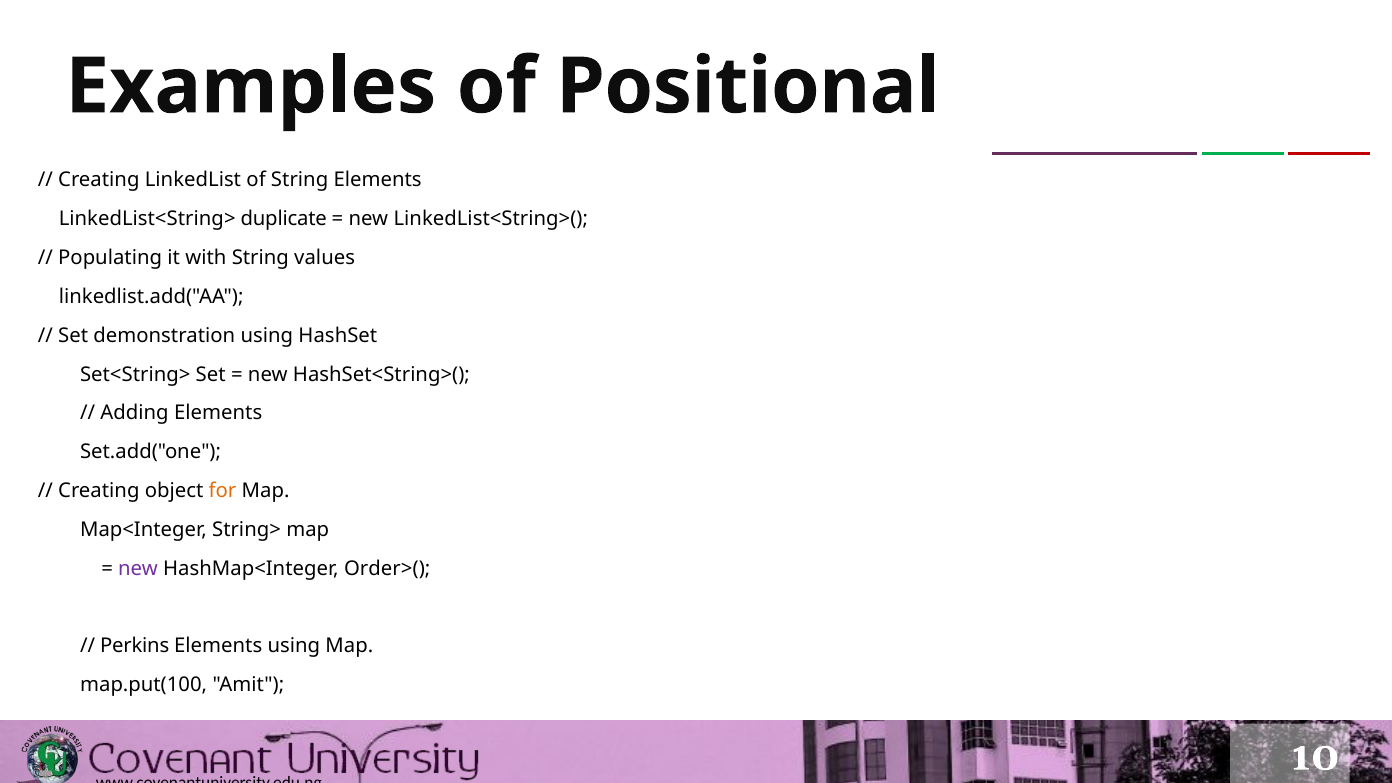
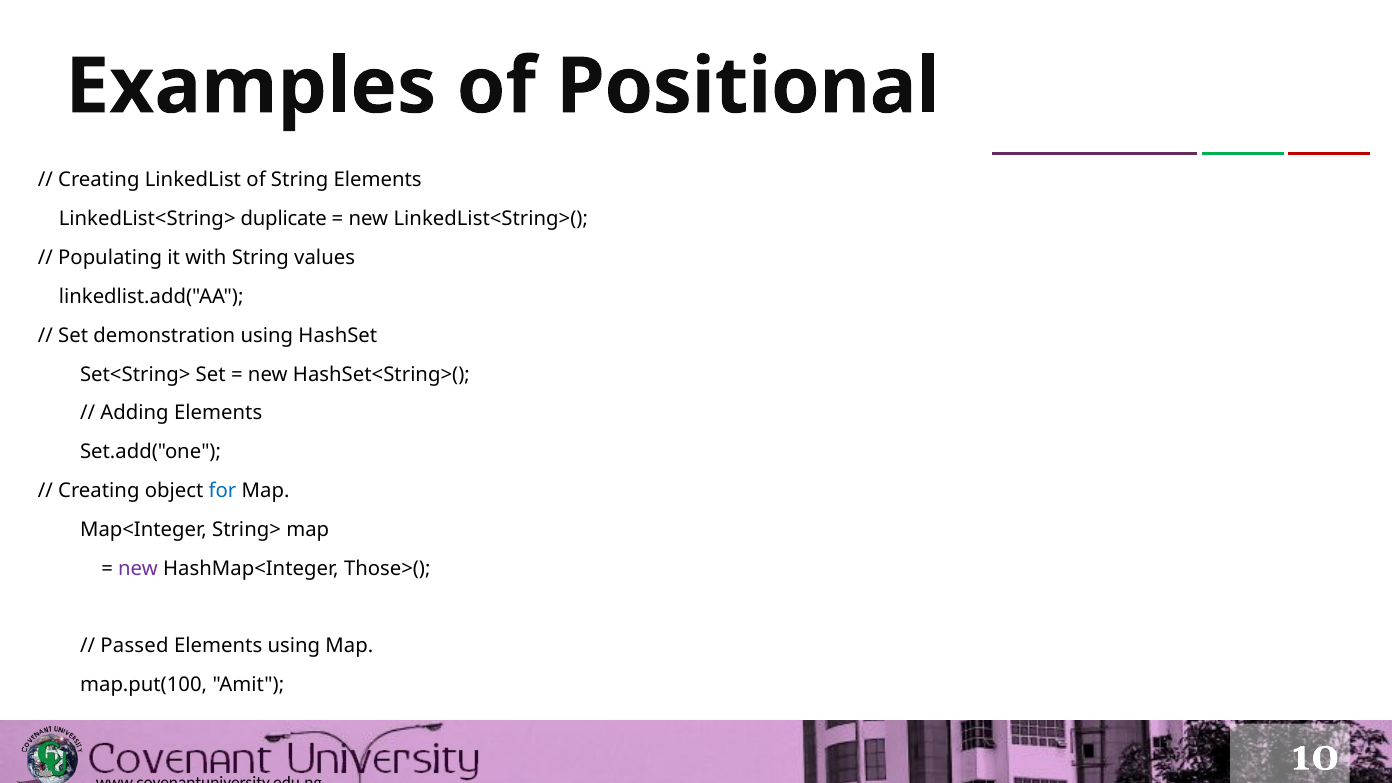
for colour: orange -> blue (223, 491)
Order>(: Order>( -> Those>( (387, 569)
Perkins: Perkins -> Passed (134, 646)
